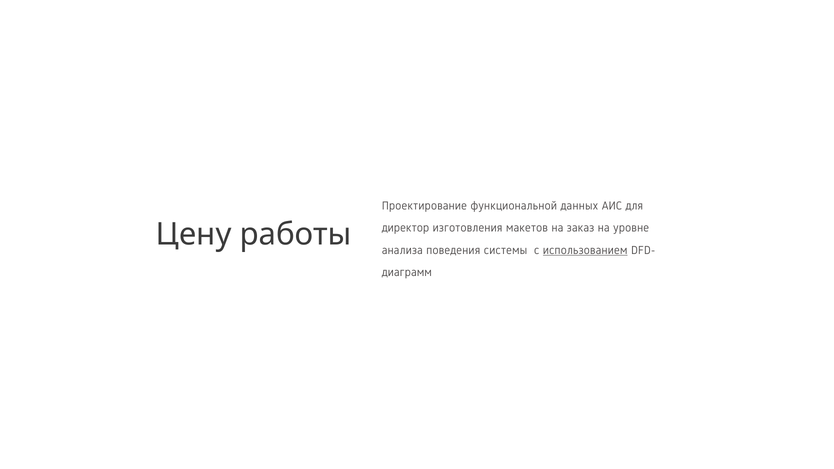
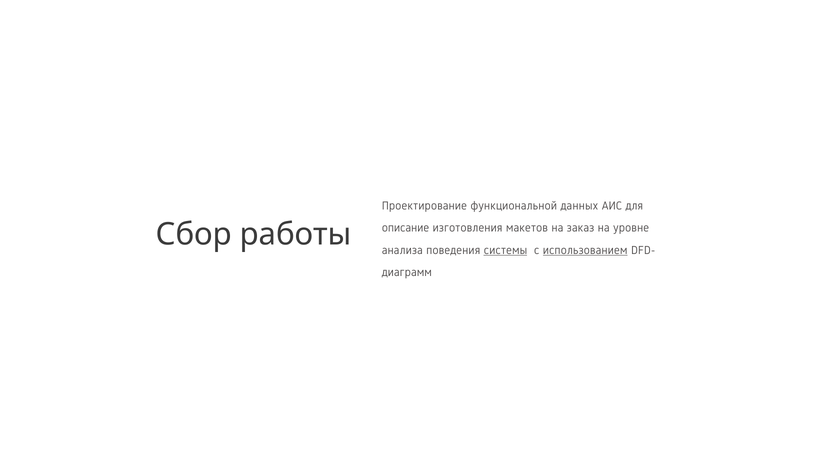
директор: директор -> описание (406, 228)
Цену: Цену -> Сбор (194, 234)
системы underline: none -> present (505, 250)
